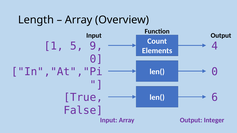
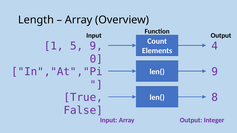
len( 0: 0 -> 9 (215, 72)
6: 6 -> 8 (215, 98)
